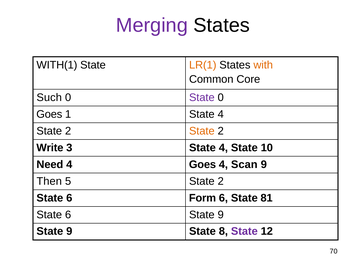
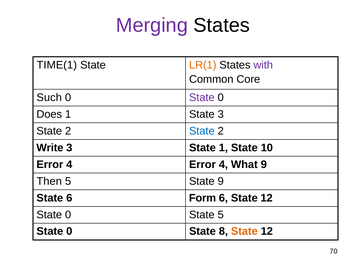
WITH(1: WITH(1 -> TIME(1 (57, 65)
with colour: orange -> purple (263, 65)
Goes: Goes -> Does (49, 114)
1 State 4: 4 -> 3 (221, 114)
State colour: orange -> blue (202, 131)
3 State 4: 4 -> 1 (223, 148)
Need: Need -> Error (50, 165)
4 Goes: Goes -> Error (202, 165)
Scan: Scan -> What (244, 165)
5 State 2: 2 -> 9 (221, 181)
6 State 81: 81 -> 12 (267, 198)
6: 6 -> 0 (68, 215)
9: 9 -> 5 (221, 215)
9: 9 -> 0 (69, 232)
State colour: purple -> orange (244, 232)
